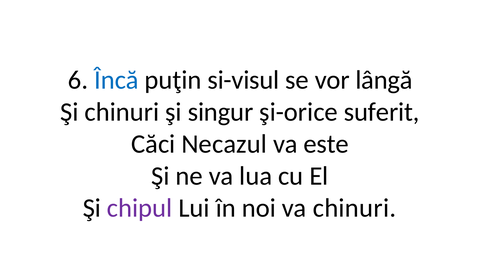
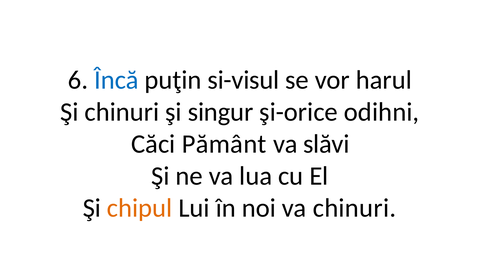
lângă: lângă -> harul (384, 80)
suferit: suferit -> odihni (382, 112)
Necazul: Necazul -> Pământ (224, 144)
este: este -> slăvi (326, 144)
chipul colour: purple -> orange (140, 208)
